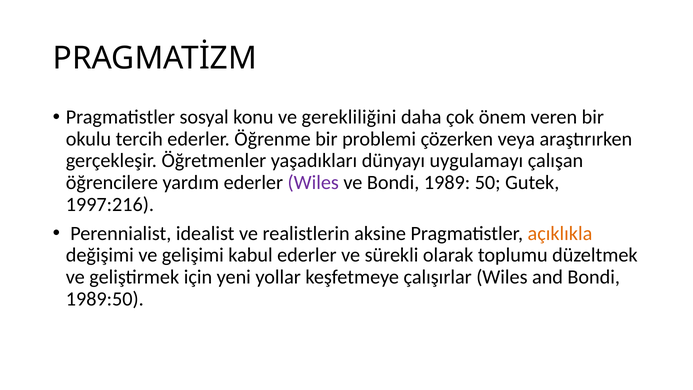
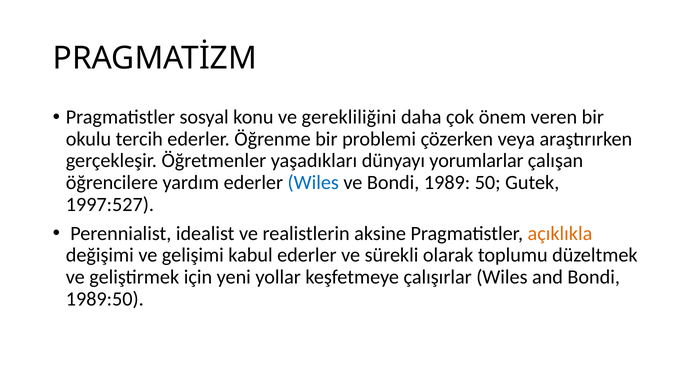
uygulamayı: uygulamayı -> yorumlarlar (476, 161)
Wiles colour: purple -> blue (313, 183)
1997:216: 1997:216 -> 1997:527 (110, 204)
